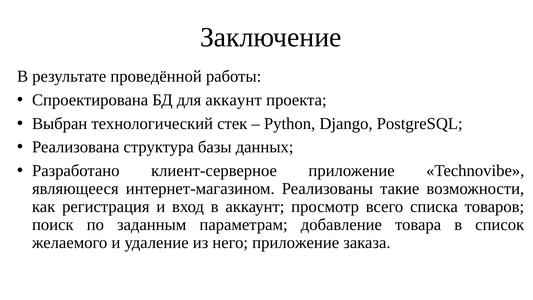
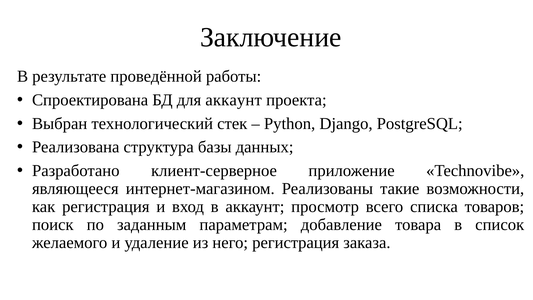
него приложение: приложение -> регистрация (296, 242)
